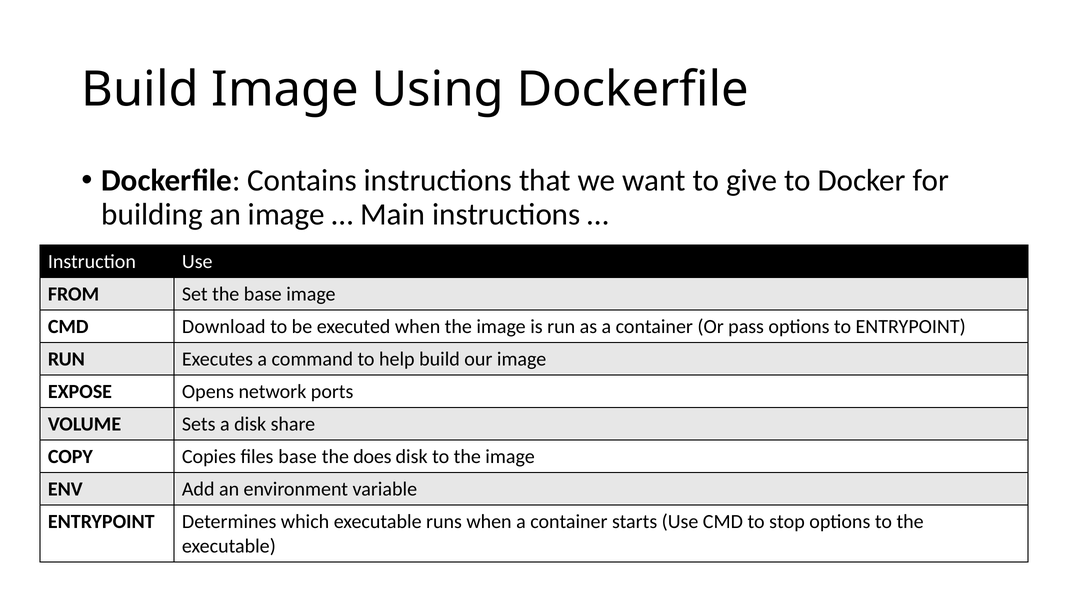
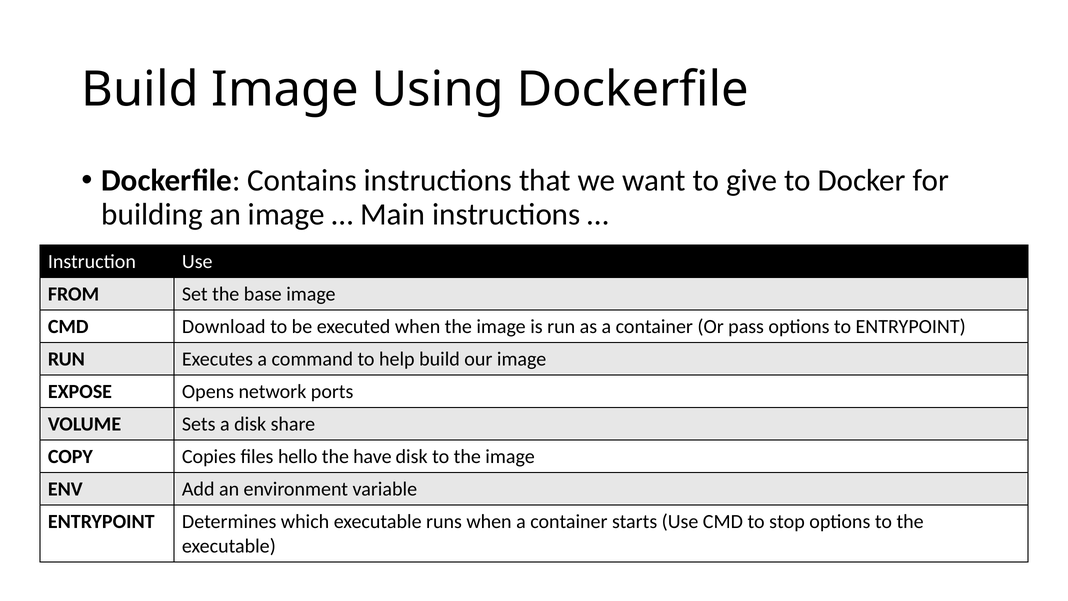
files base: base -> hello (298, 456)
does: does -> have (372, 456)
